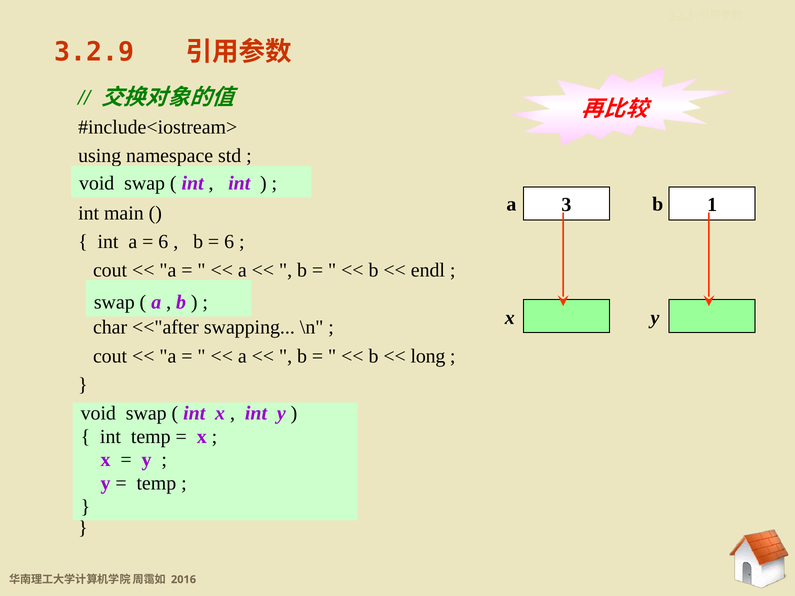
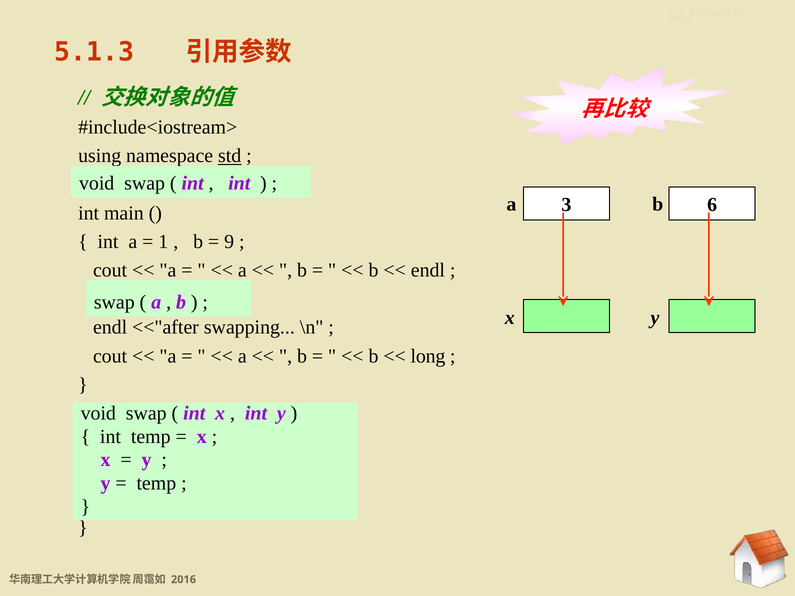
3.2.9: 3.2.9 -> 5.1.3 (94, 52)
std underline: none -> present (230, 156)
1: 1 -> 6 (712, 205)
6: 6 -> 1 (163, 242)
6: 6 -> 9 (229, 242)
char: char -> endl (110, 328)
